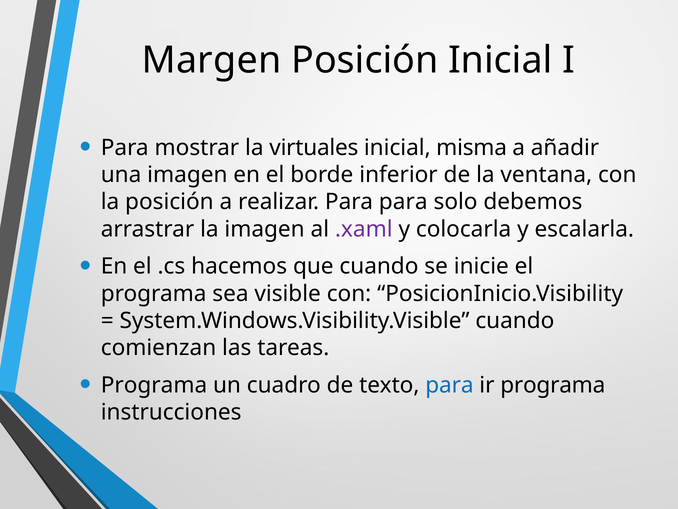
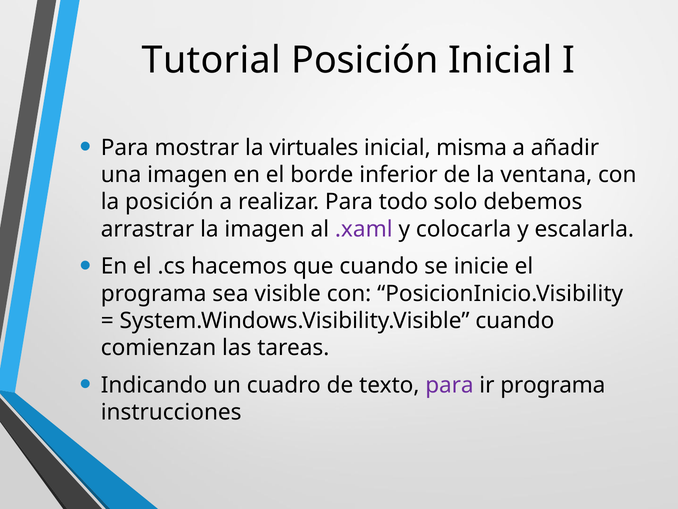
Margen: Margen -> Tutorial (211, 60)
Para para: para -> todo (403, 202)
Programa: Programa -> Indicando (154, 385)
para colour: blue -> purple (449, 385)
